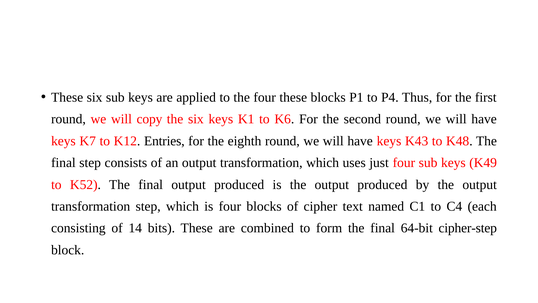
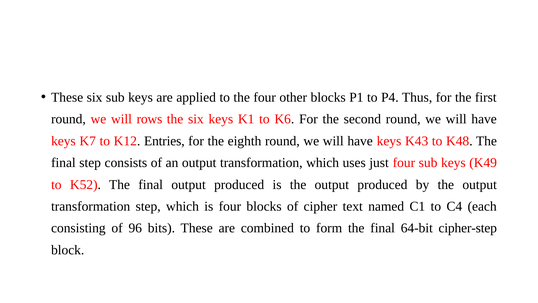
four these: these -> other (293, 97)
copy: copy -> rows (149, 119)
14: 14 -> 96 (135, 228)
